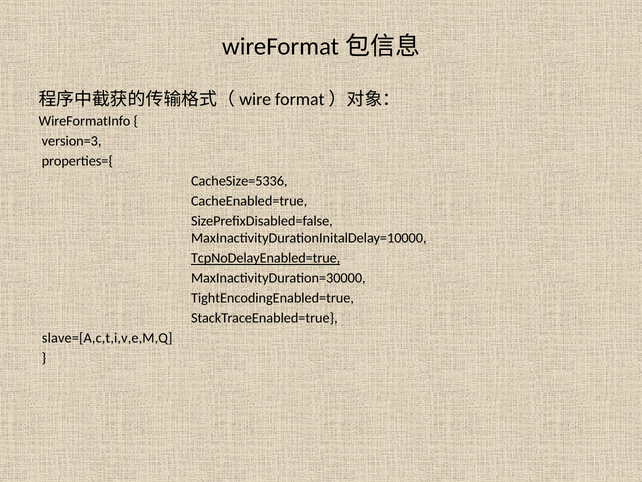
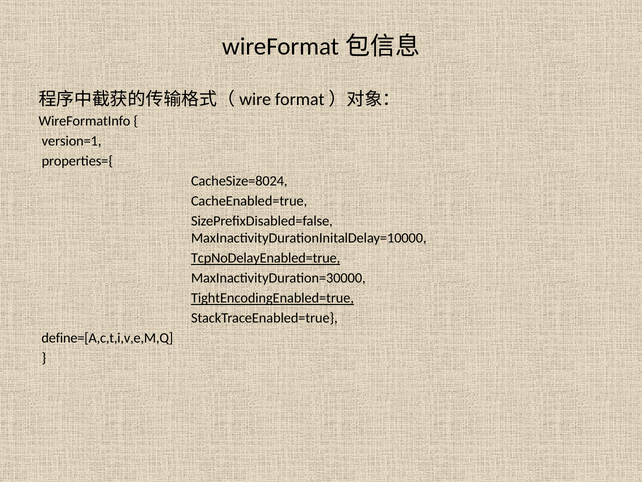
version=3: version=3 -> version=1 (72, 141)
CacheSize=5336: CacheSize=5336 -> CacheSize=8024 (239, 181)
TightEncodingEnabled=true underline: none -> present (272, 298)
slave=[A,c,t,i,v,e,M,Q: slave=[A,c,t,i,v,e,M,Q -> define=[A,c,t,i,v,e,M,Q (107, 338)
